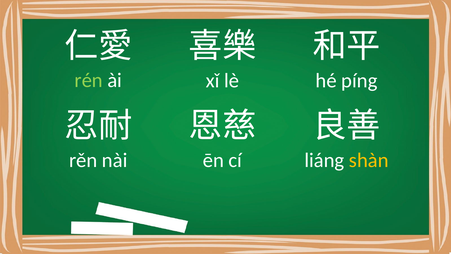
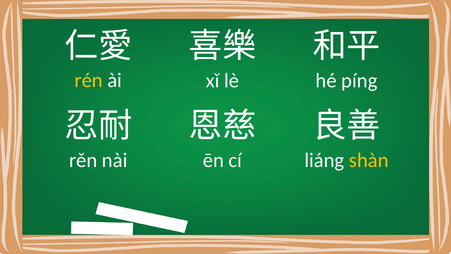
rén colour: light green -> yellow (89, 80)
